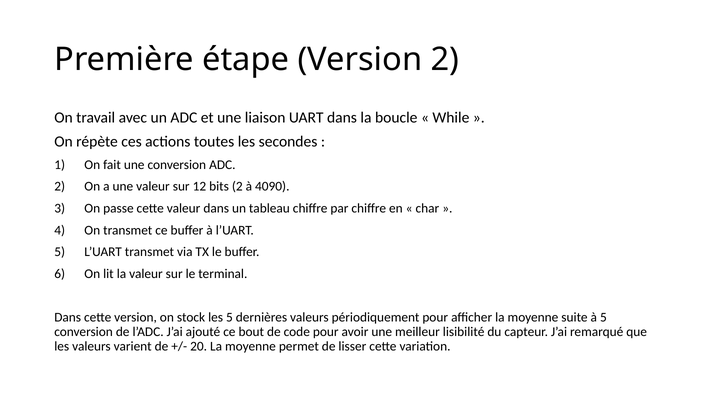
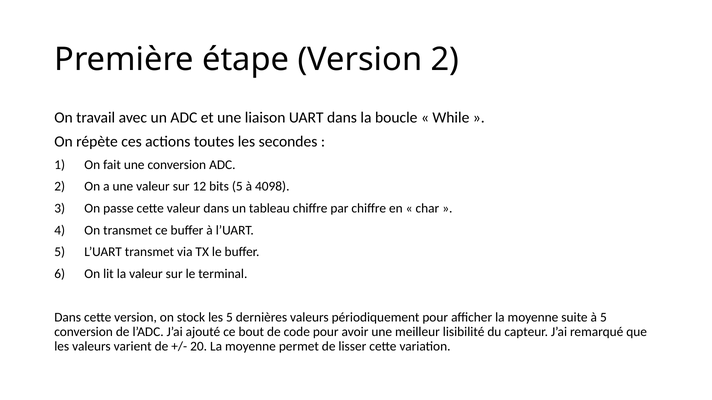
bits 2: 2 -> 5 (237, 187)
4090: 4090 -> 4098 (272, 187)
